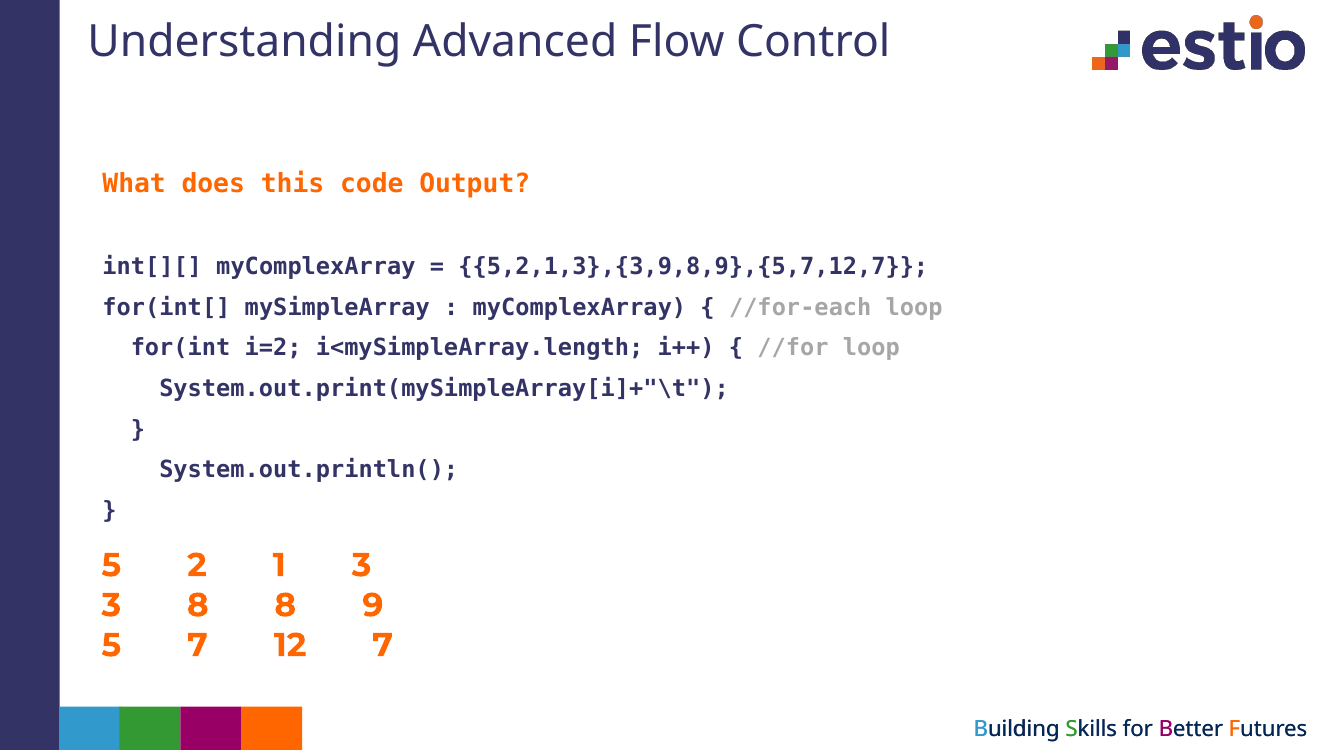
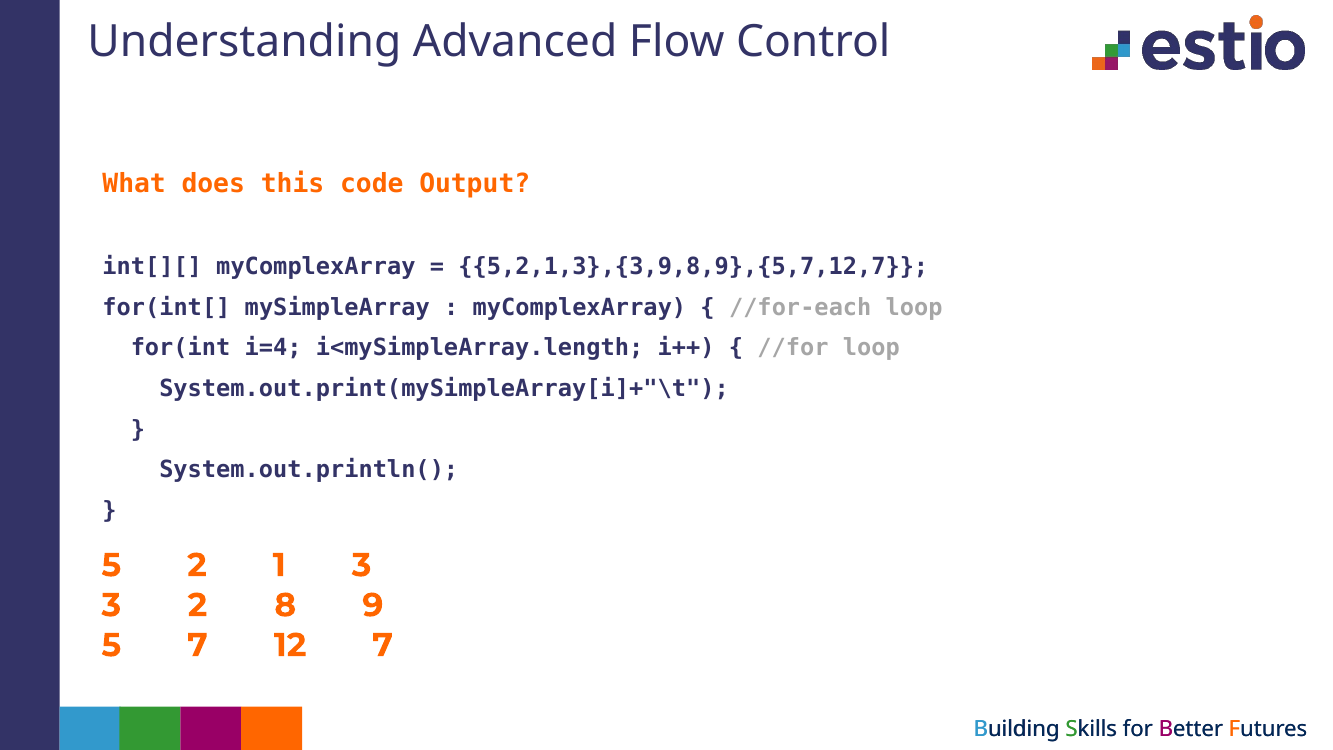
i=2: i=2 -> i=4 (273, 348)
3 8: 8 -> 2 (197, 605)
